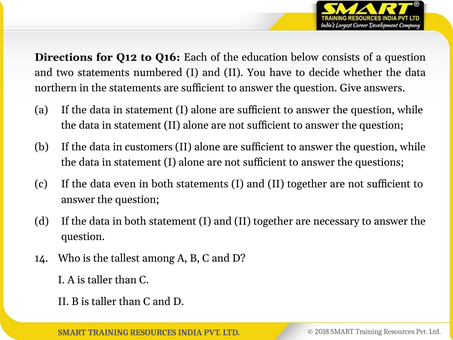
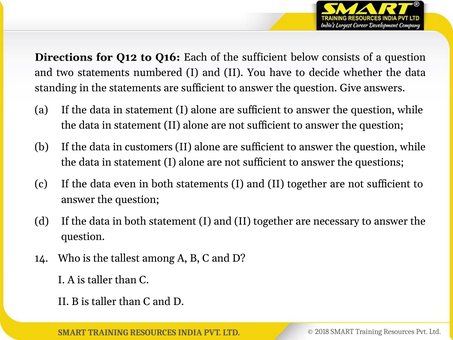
the education: education -> sufficient (265, 57)
northern: northern -> standing (56, 88)
